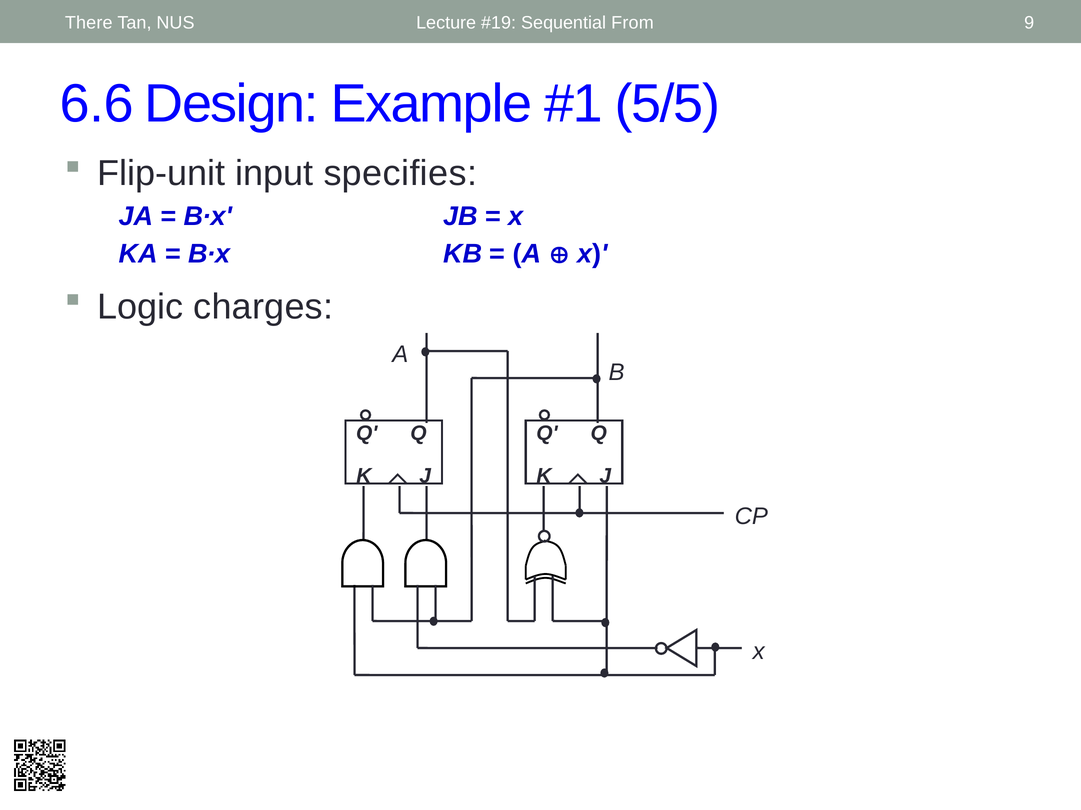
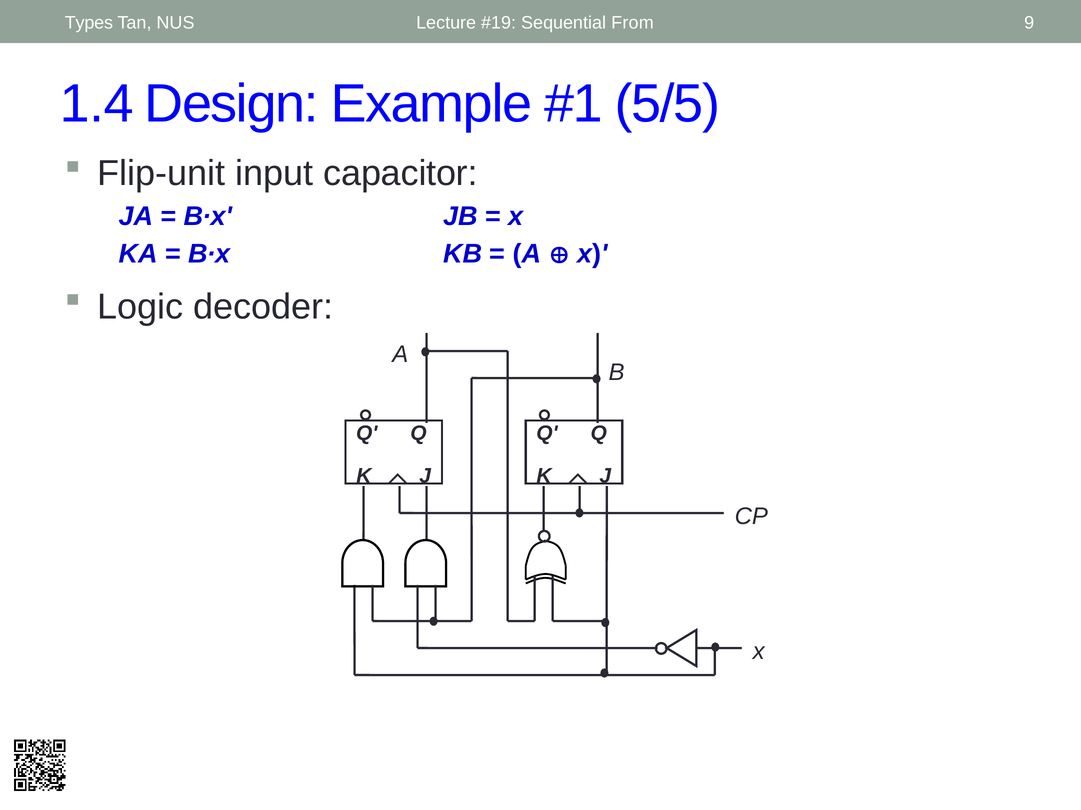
There: There -> Types (89, 23)
6.6: 6.6 -> 1.4 (97, 104)
specifies: specifies -> capacitor (401, 174)
charges: charges -> decoder (263, 307)
